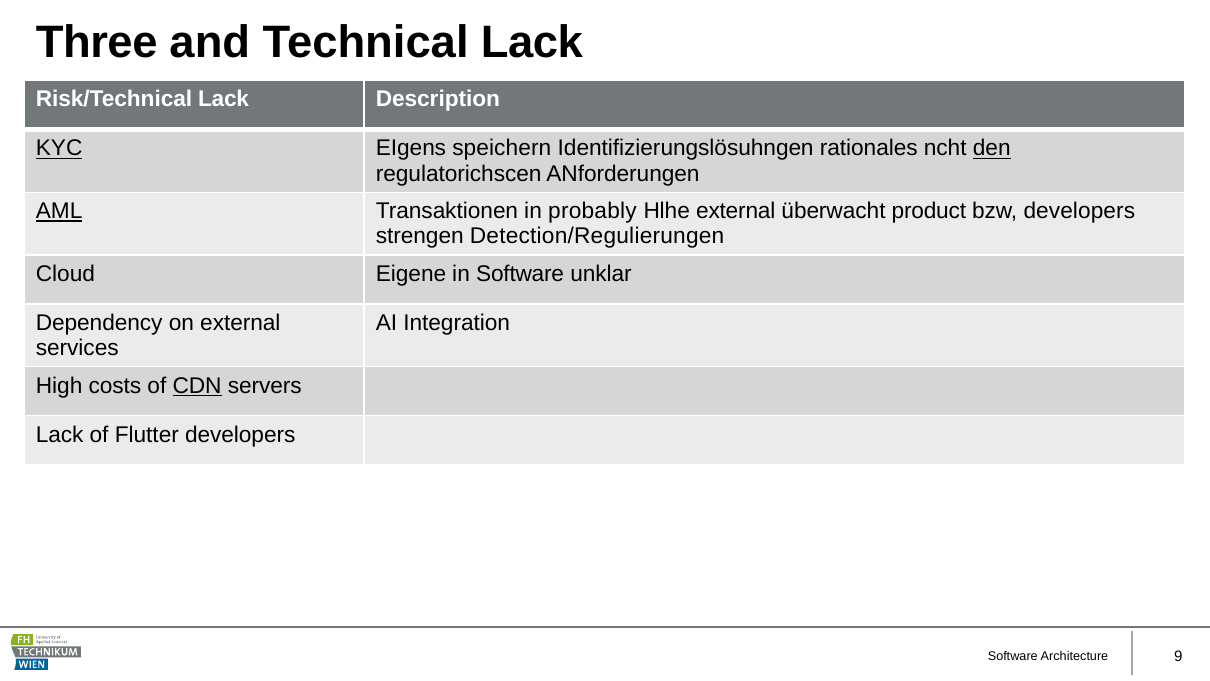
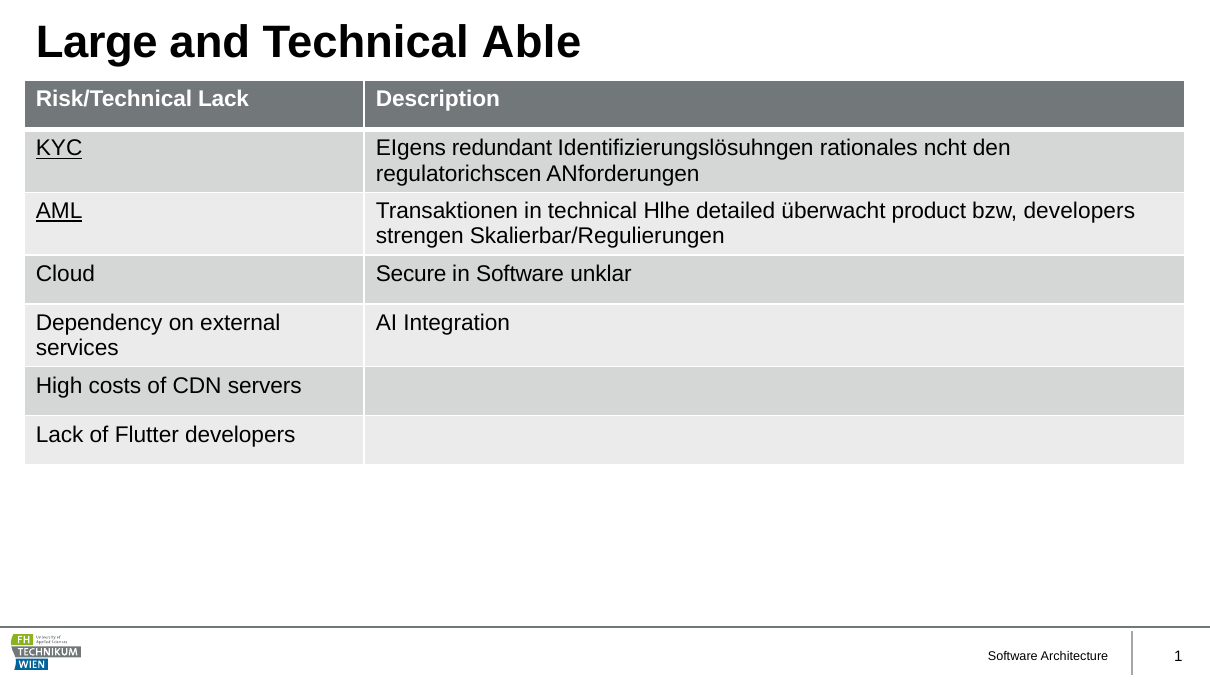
Three: Three -> Large (97, 43)
Technical Lack: Lack -> Able (531, 43)
speichern: speichern -> redundant (502, 148)
den underline: present -> none (992, 148)
in probably: probably -> technical (593, 211)
Hlhe external: external -> detailed (736, 211)
Detection/Regulierungen: Detection/Regulierungen -> Skalierbar/Regulierungen (597, 236)
Eigene: Eigene -> Secure (411, 274)
CDN underline: present -> none (197, 385)
9: 9 -> 1 (1178, 656)
